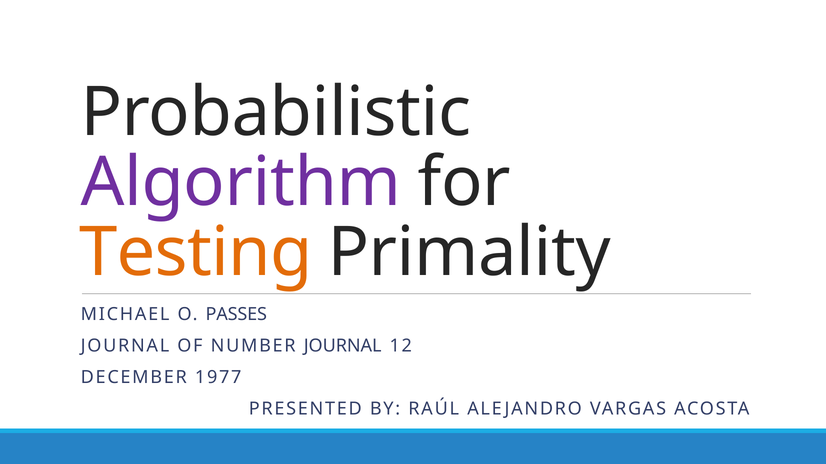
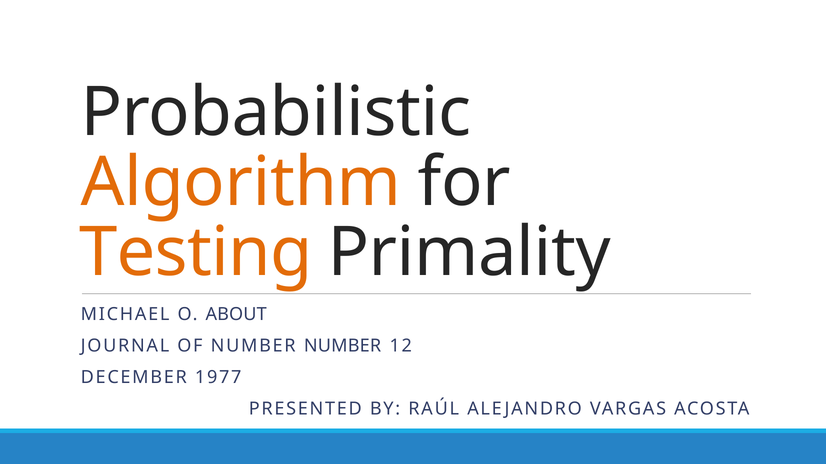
Algorithm colour: purple -> orange (241, 183)
PASSES: PASSES -> ABOUT (236, 315)
NUMBER JOURNAL: JOURNAL -> NUMBER (343, 346)
